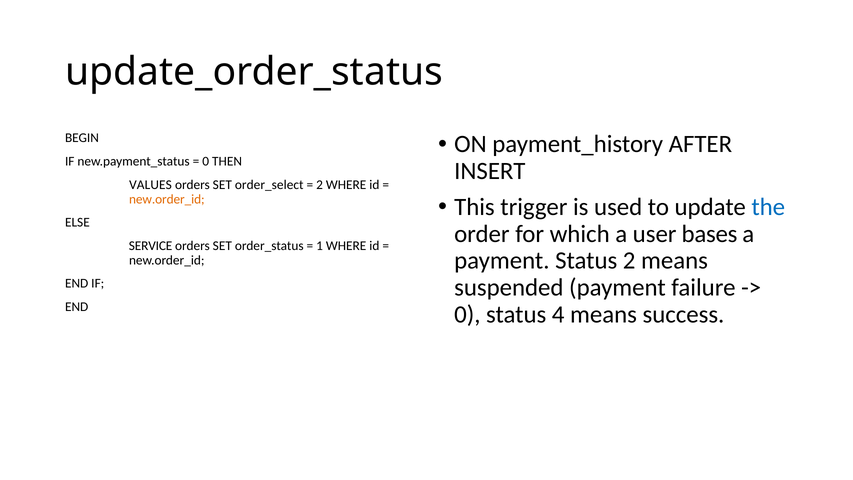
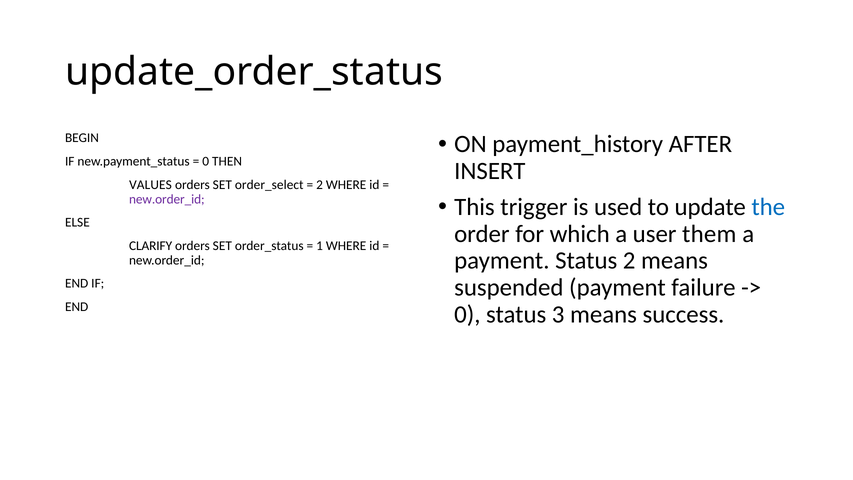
new.order_id colour: orange -> purple (167, 199)
bases: bases -> them (709, 234)
SERVICE: SERVICE -> CLARIFY (151, 246)
4: 4 -> 3 (558, 314)
